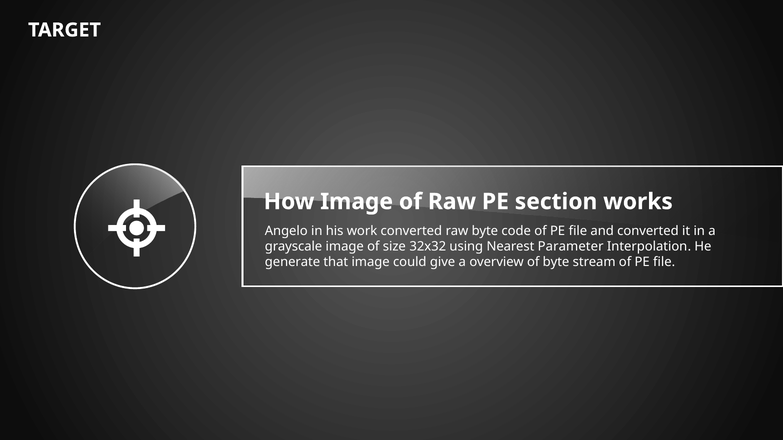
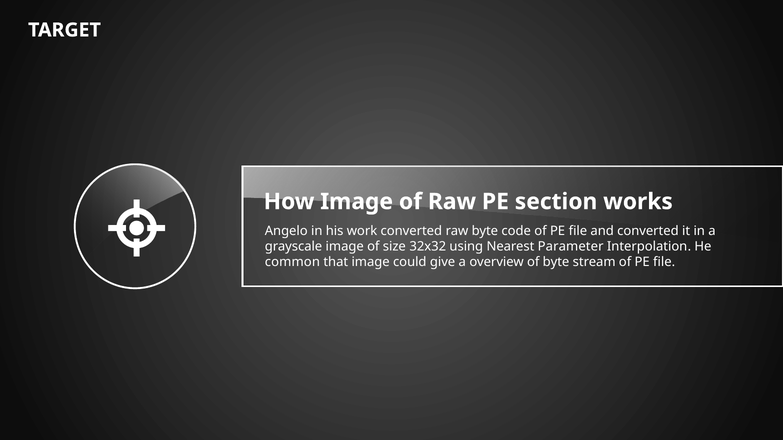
generate: generate -> common (292, 262)
